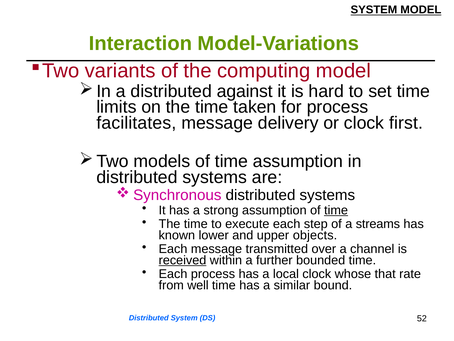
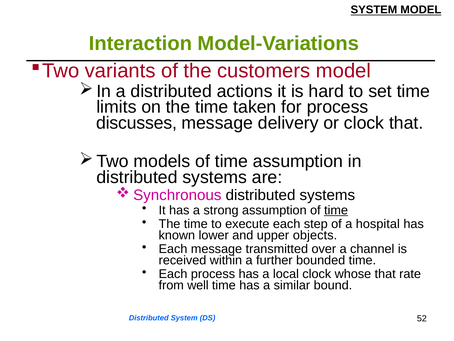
computing: computing -> customers (264, 71)
against: against -> actions (245, 91)
facilitates: facilitates -> discusses (137, 123)
clock first: first -> that (406, 123)
streams: streams -> hospital (378, 224)
received underline: present -> none (182, 260)
